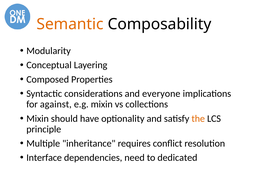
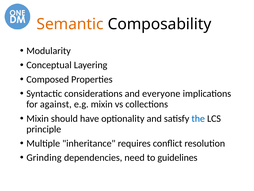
the colour: orange -> blue (198, 118)
Interface: Interface -> Grinding (44, 157)
dedicated: dedicated -> guidelines (177, 157)
